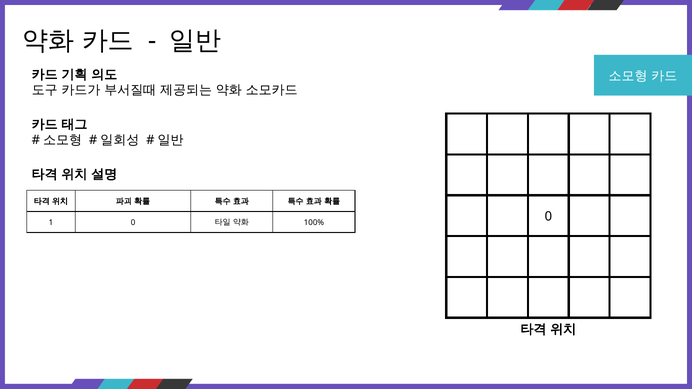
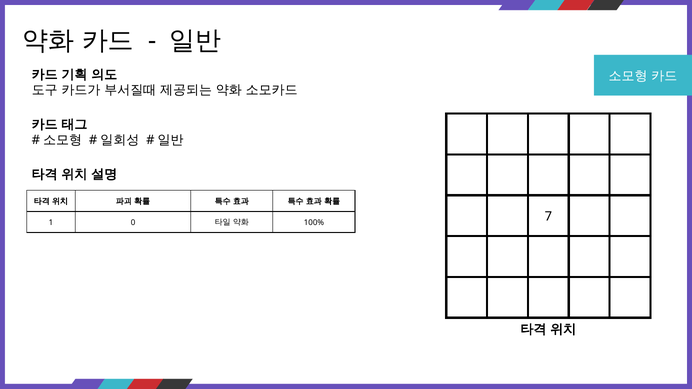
100% 0: 0 -> 7 (548, 217)
